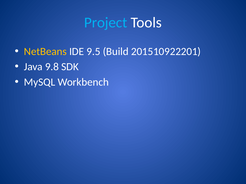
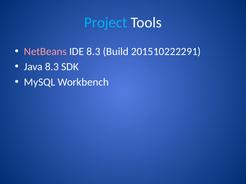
NetBeans colour: yellow -> pink (45, 52)
IDE 9.5: 9.5 -> 8.3 (93, 52)
201510922201: 201510922201 -> 201510222291 (166, 52)
Java 9.8: 9.8 -> 8.3 (52, 67)
